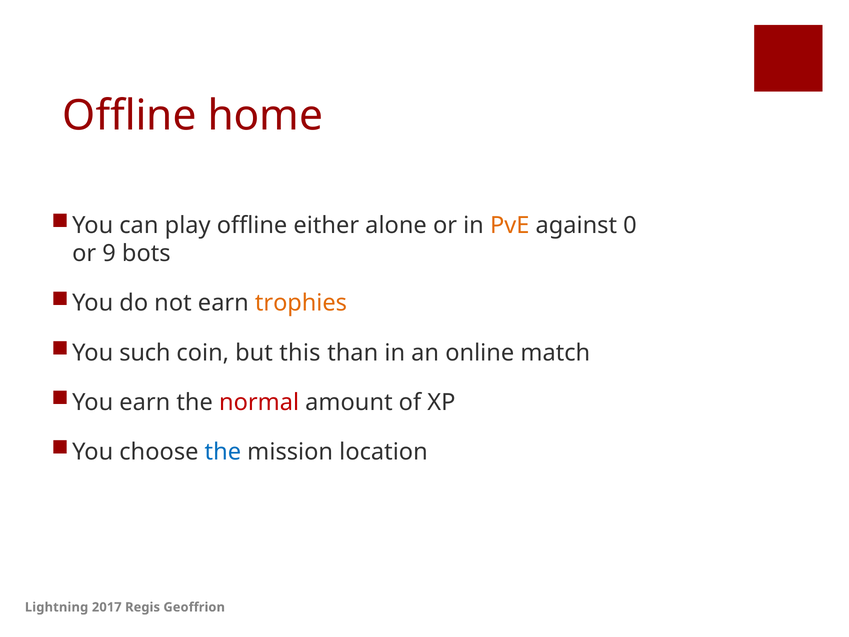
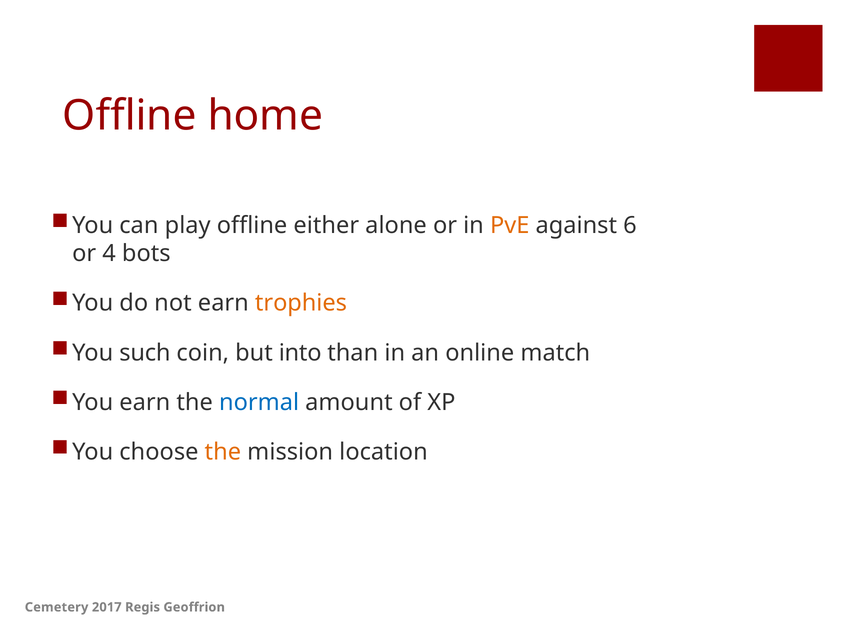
0: 0 -> 6 (630, 225)
9: 9 -> 4 (109, 254)
this: this -> into (300, 353)
normal colour: red -> blue (259, 402)
the colour: blue -> orange (223, 452)
Lightning: Lightning -> Cemetery (57, 607)
